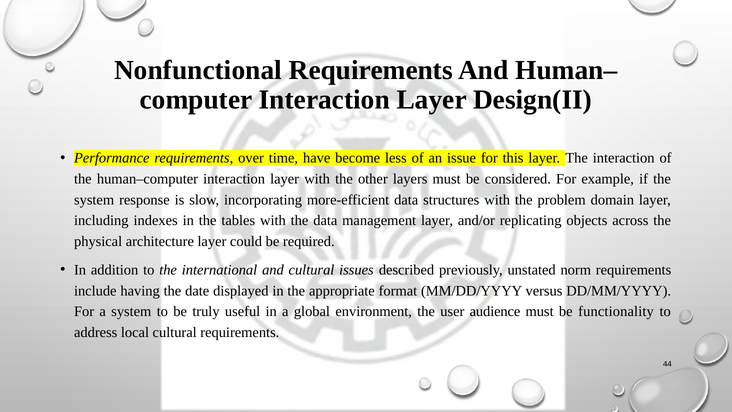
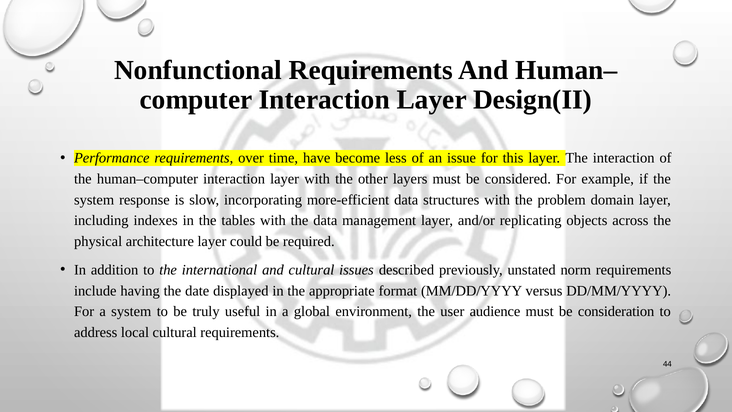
functionality: functionality -> consideration (616, 311)
